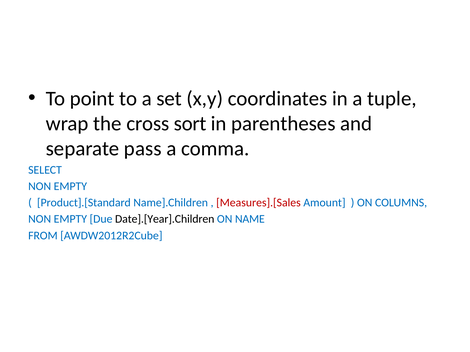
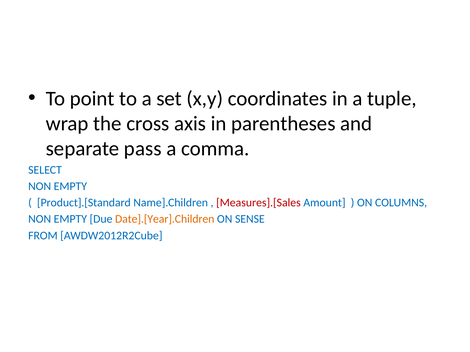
sort: sort -> axis (190, 124)
Date].[Year].Children colour: black -> orange (165, 219)
NAME: NAME -> SENSE (250, 219)
